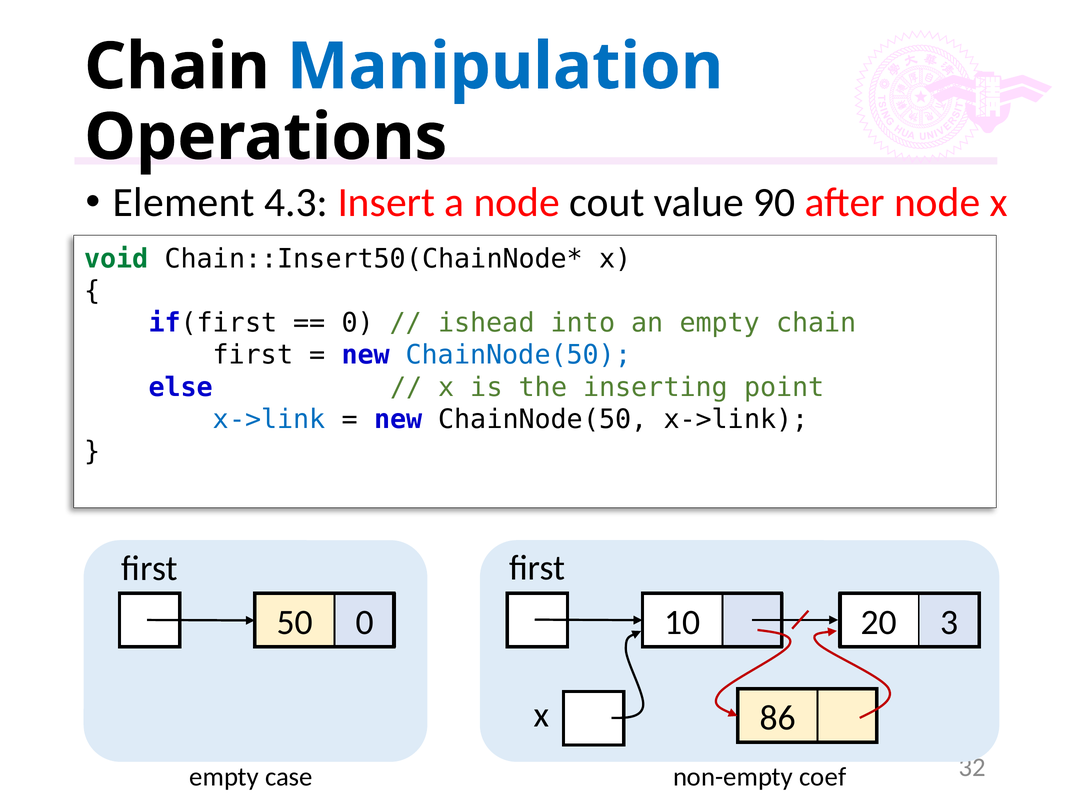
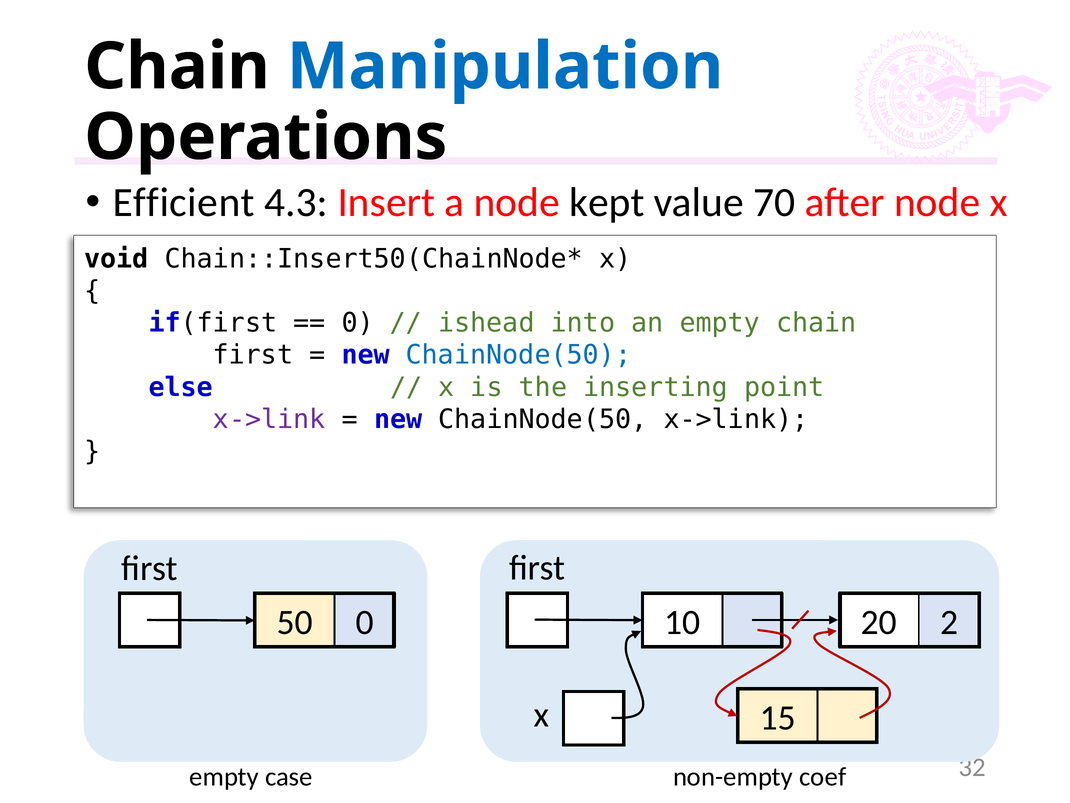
Element: Element -> Efficient (184, 202)
cout: cout -> kept (607, 202)
90: 90 -> 70 (774, 202)
void colour: green -> black (116, 259)
x->link colour: blue -> purple (269, 419)
3: 3 -> 2 (949, 622)
86: 86 -> 15 (778, 718)
